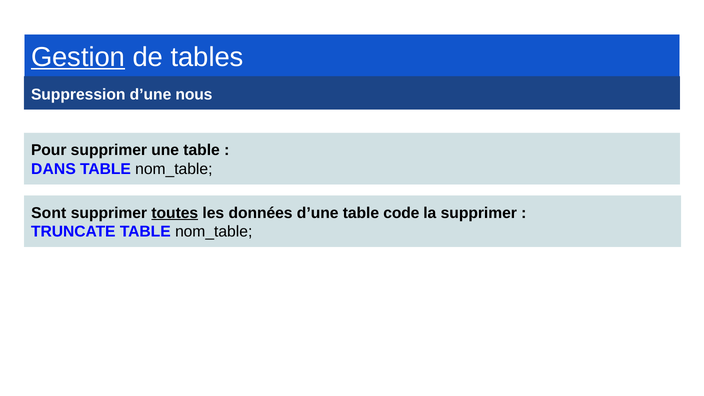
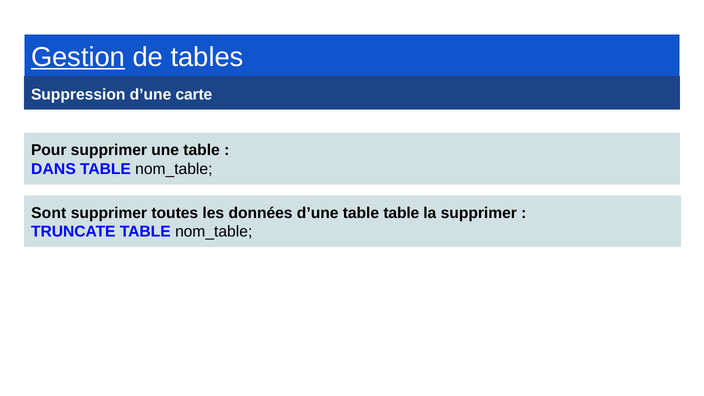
nous: nous -> carte (194, 95)
toutes underline: present -> none (175, 213)
table code: code -> table (401, 213)
